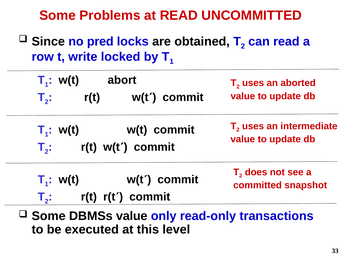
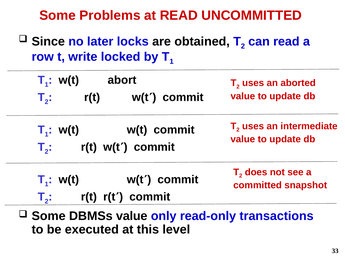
pred: pred -> later (100, 41)
